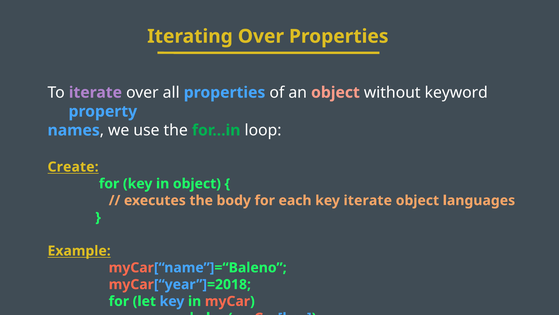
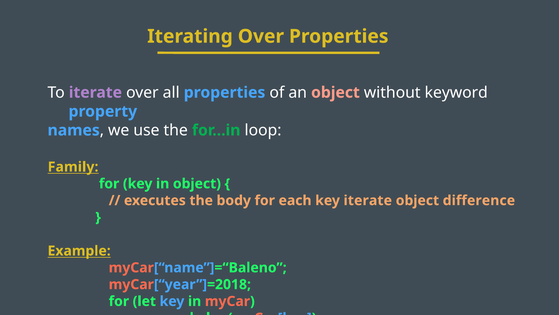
Create: Create -> Family (73, 167)
languages: languages -> difference (479, 200)
